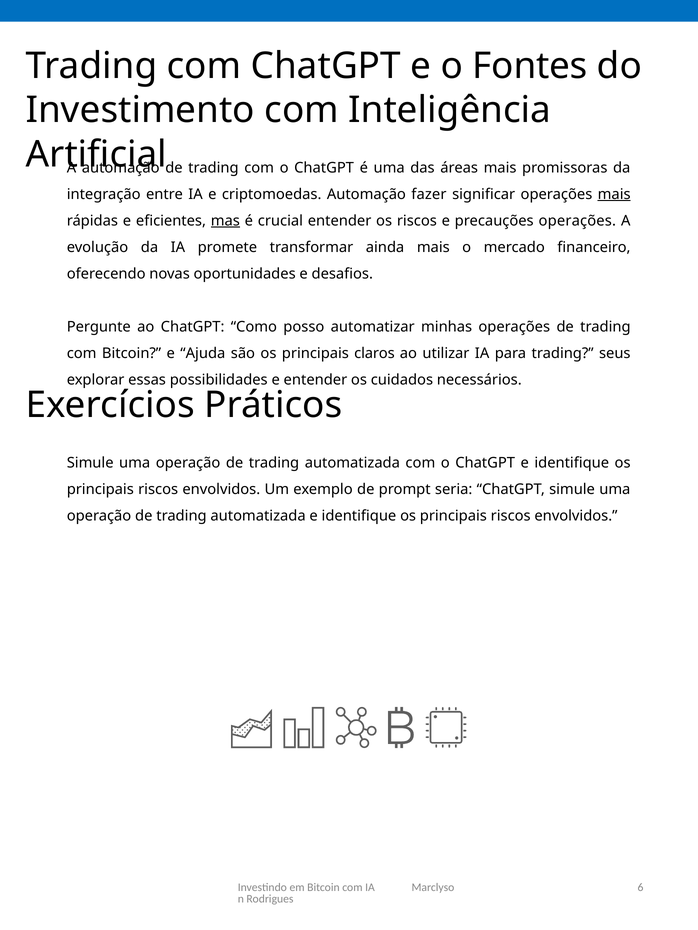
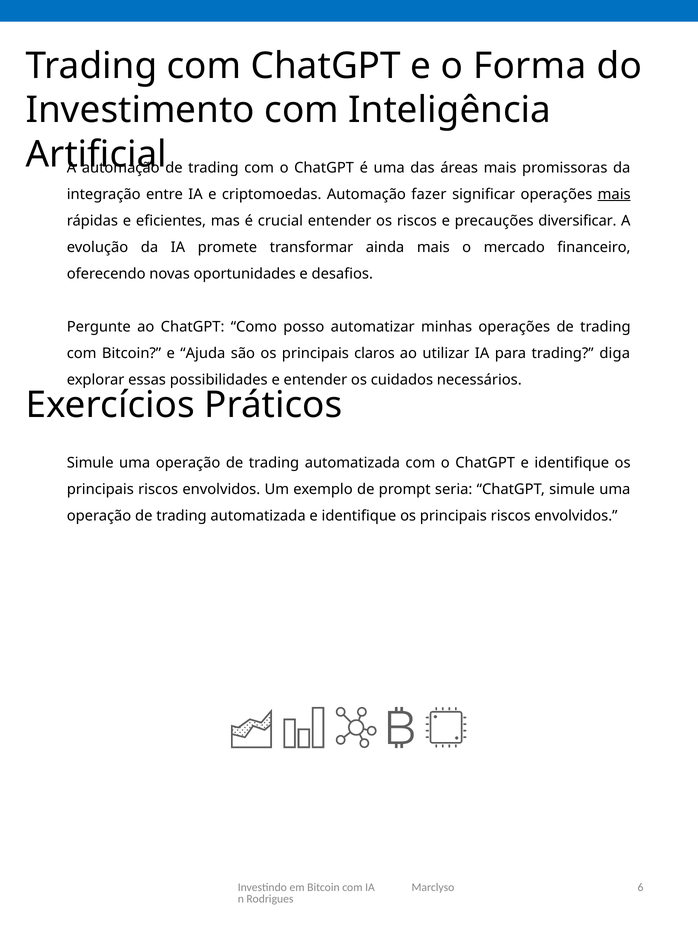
Fontes: Fontes -> Forma (530, 66)
mas underline: present -> none (225, 221)
precauções operações: operações -> diversificar (577, 221)
seus: seus -> diga (615, 354)
